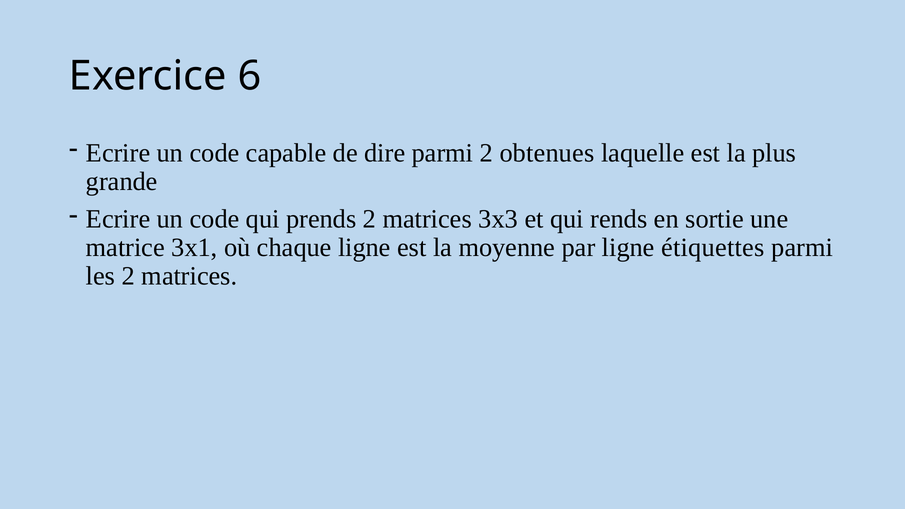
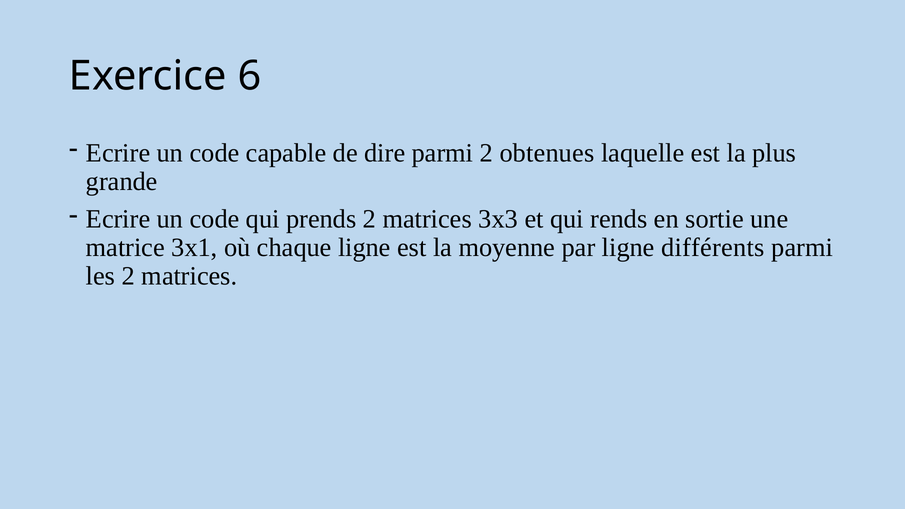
étiquettes: étiquettes -> différents (713, 248)
